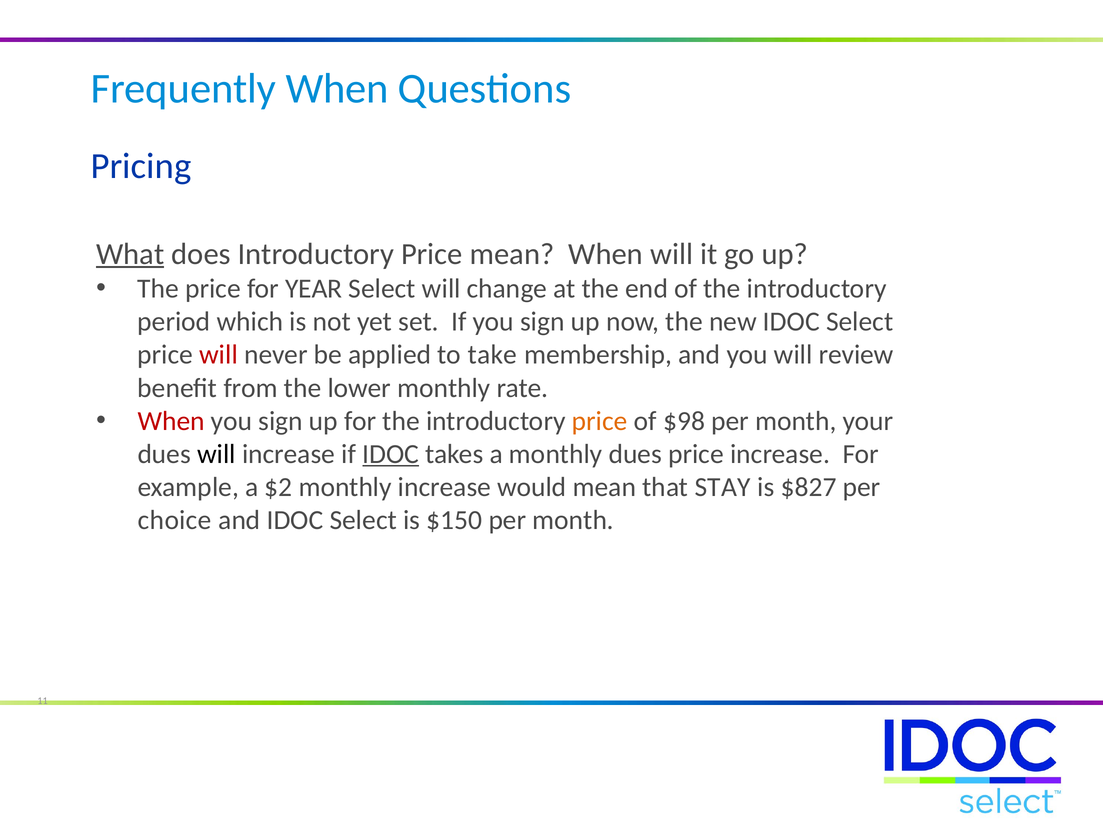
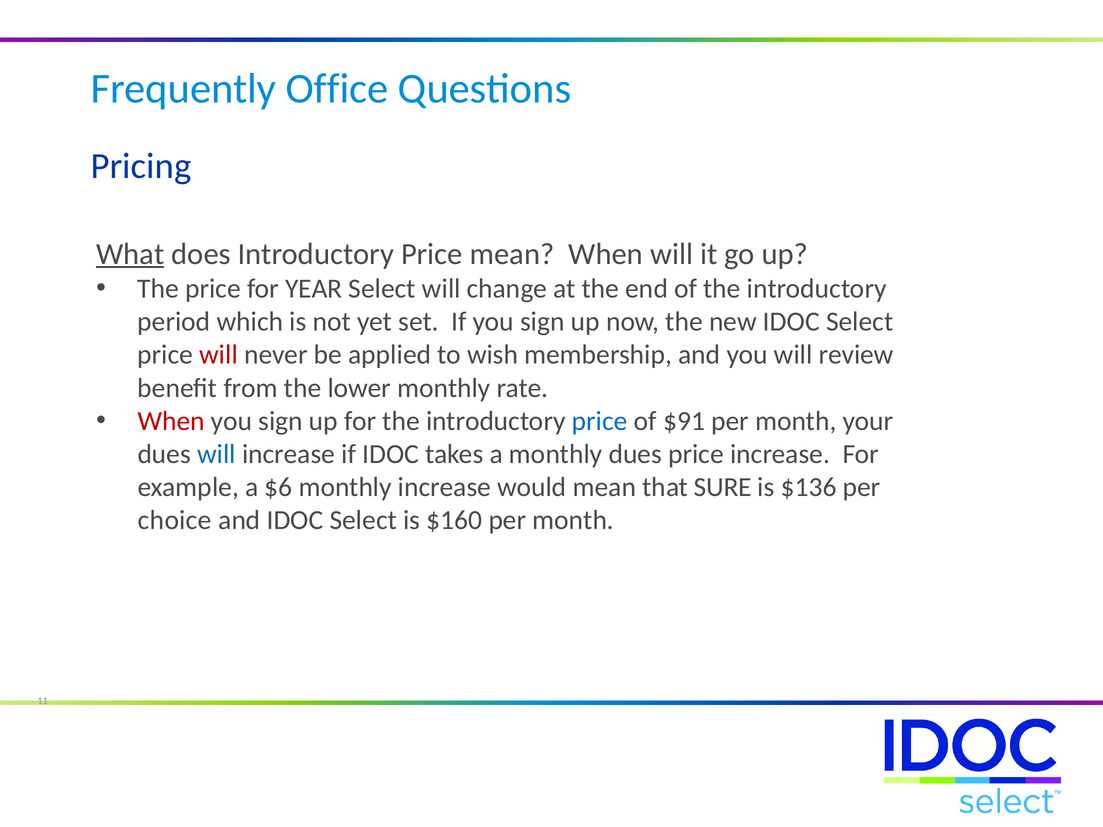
Frequently When: When -> Office (337, 89)
take: take -> wish (493, 355)
price colour: orange -> blue (600, 421)
$98: $98 -> $91 (684, 421)
will colour: black -> blue (216, 454)
IDOC underline: present -> none (391, 454)
$2: $2 -> $6 (278, 487)
STAY: STAY -> SURE (723, 487)
$827: $827 -> $136 (809, 487)
$150: $150 -> $160 (454, 520)
